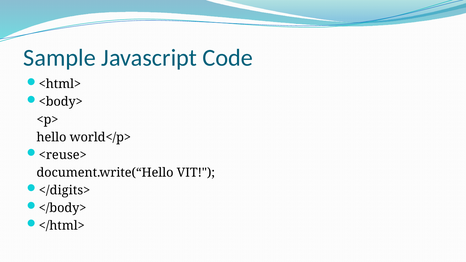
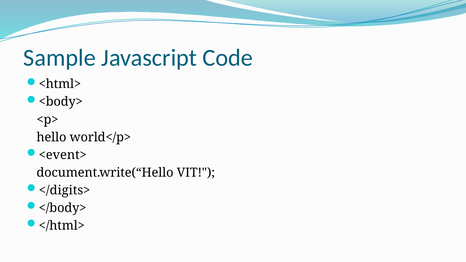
<reuse>: <reuse> -> <event> (63, 155)
